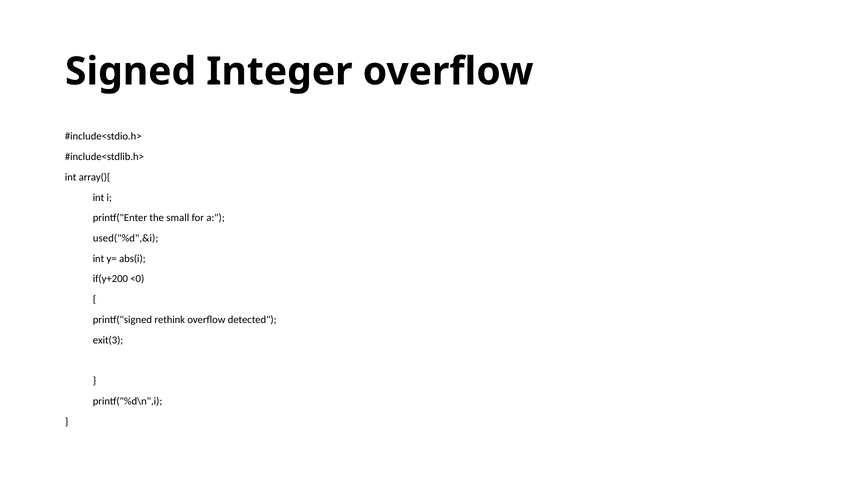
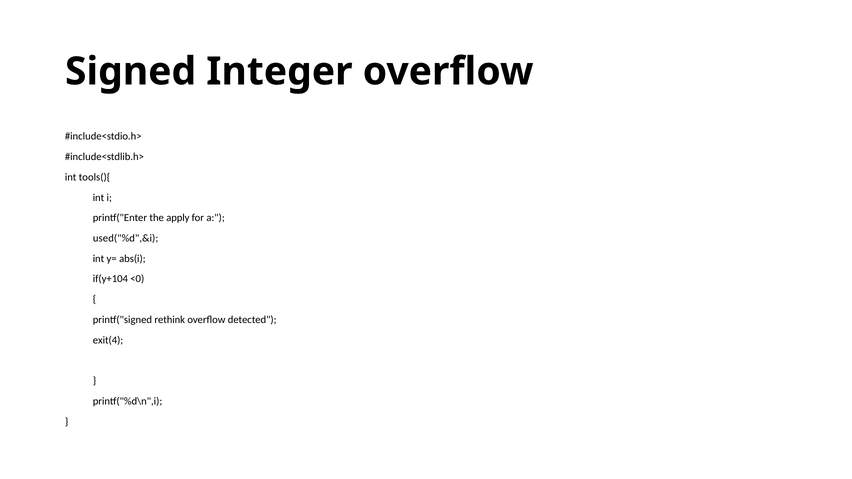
array(){: array(){ -> tools(){ (94, 177)
small: small -> apply (178, 218)
if(y+200: if(y+200 -> if(y+104 (110, 279)
exit(3: exit(3 -> exit(4 (108, 340)
